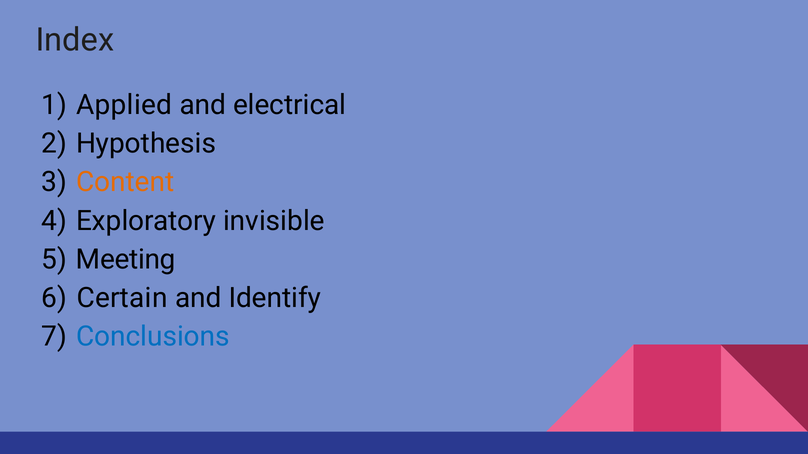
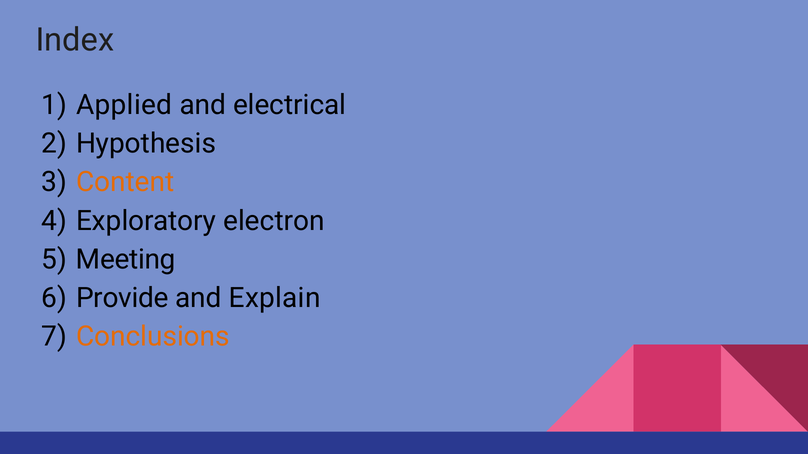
invisible: invisible -> electron (274, 221)
Certain: Certain -> Provide (122, 298)
Identify: Identify -> Explain (275, 298)
Conclusions colour: blue -> orange (153, 337)
